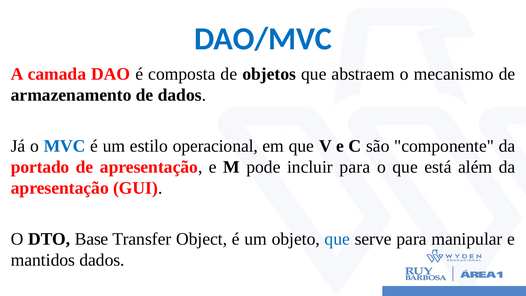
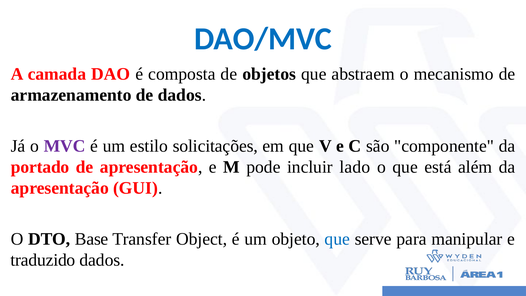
MVC colour: blue -> purple (65, 146)
operacional: operacional -> solicitações (215, 146)
incluir para: para -> lado (355, 167)
mantidos: mantidos -> traduzido (43, 260)
